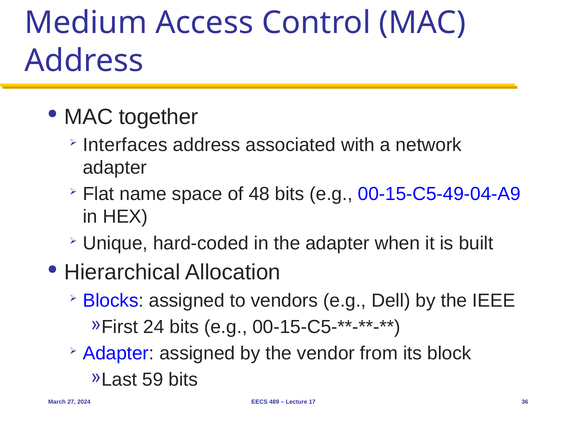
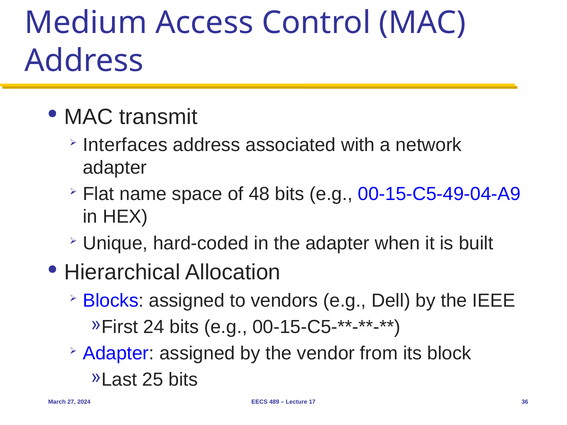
together: together -> transmit (158, 117)
59: 59 -> 25 (153, 380)
